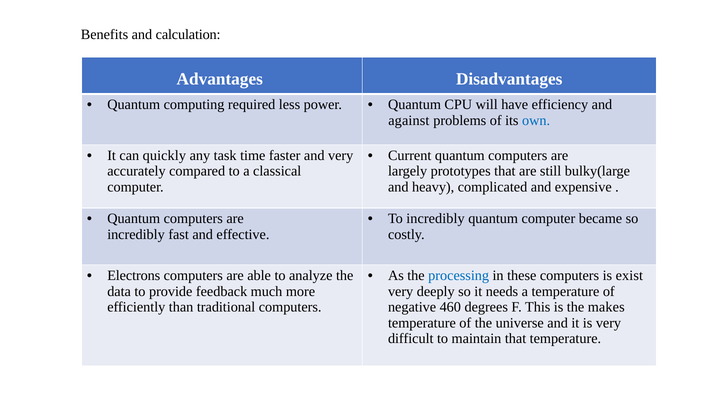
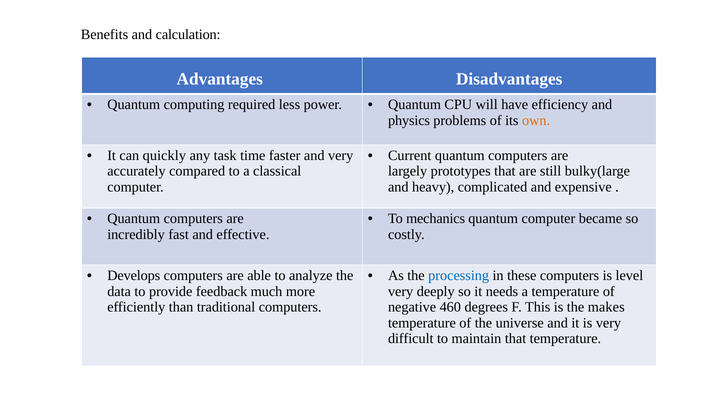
against: against -> physics (409, 120)
own colour: blue -> orange (536, 120)
To incredibly: incredibly -> mechanics (436, 219)
Electrons: Electrons -> Develops (134, 276)
exist: exist -> level (629, 276)
